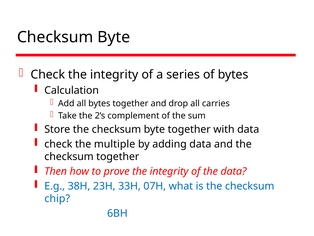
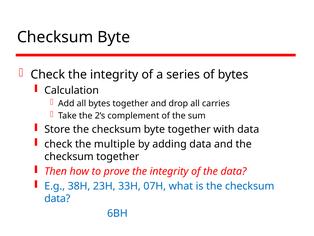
chip: chip -> data (57, 198)
